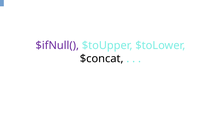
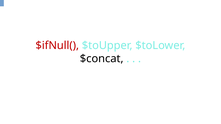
$ifNull( colour: purple -> red (57, 46)
